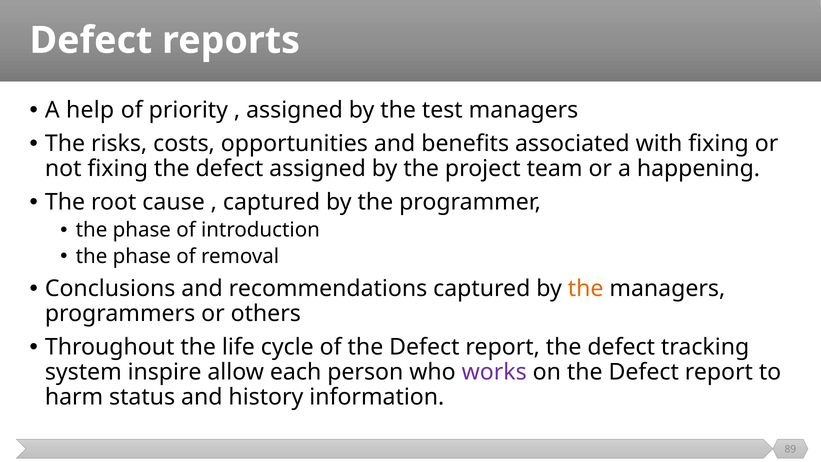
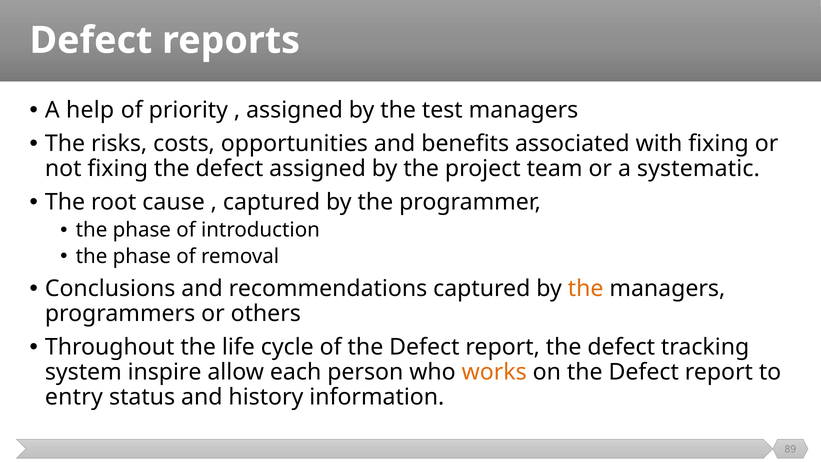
happening: happening -> systematic (698, 169)
works colour: purple -> orange (494, 372)
harm: harm -> entry (74, 397)
